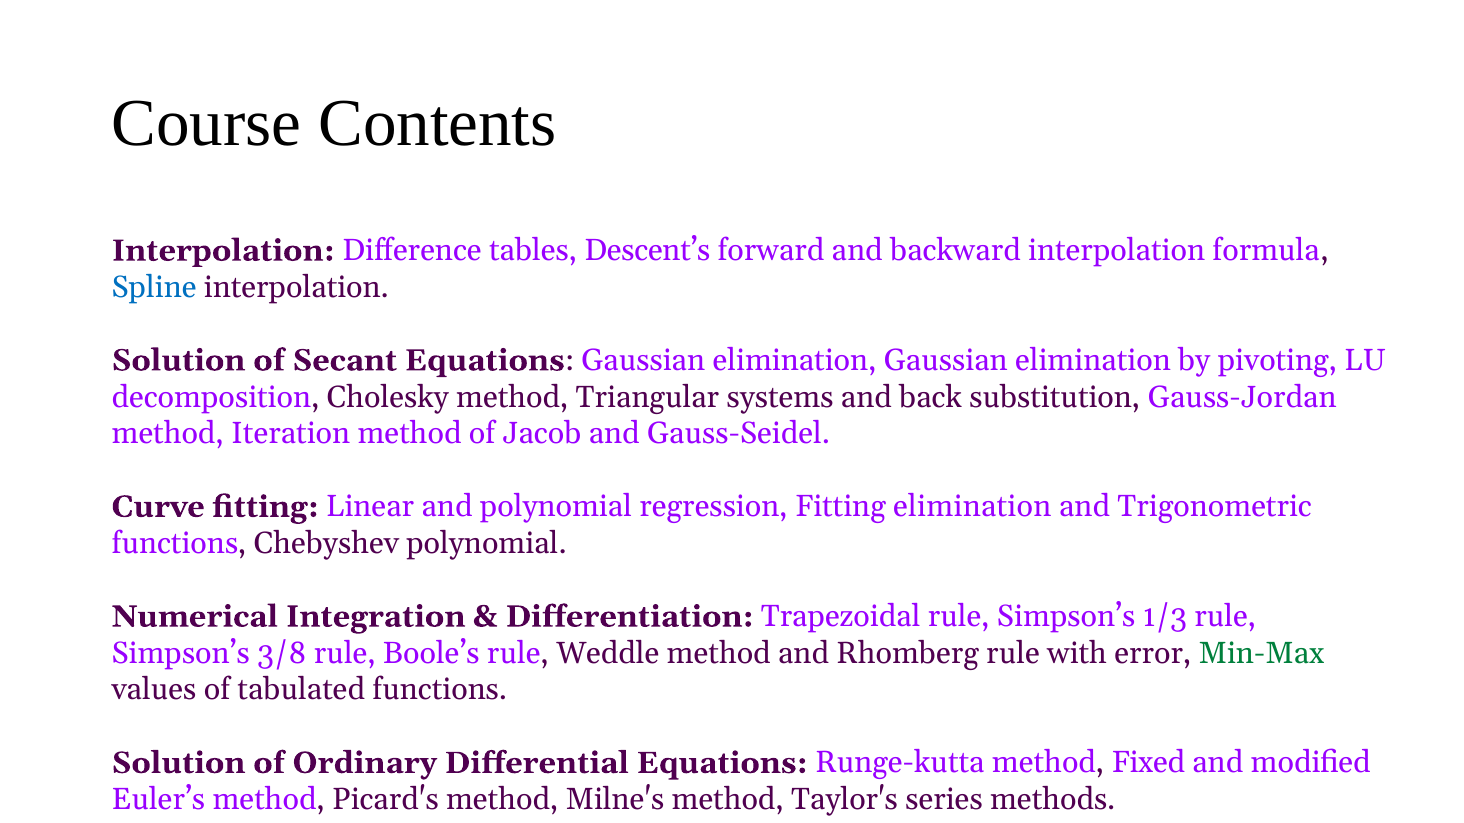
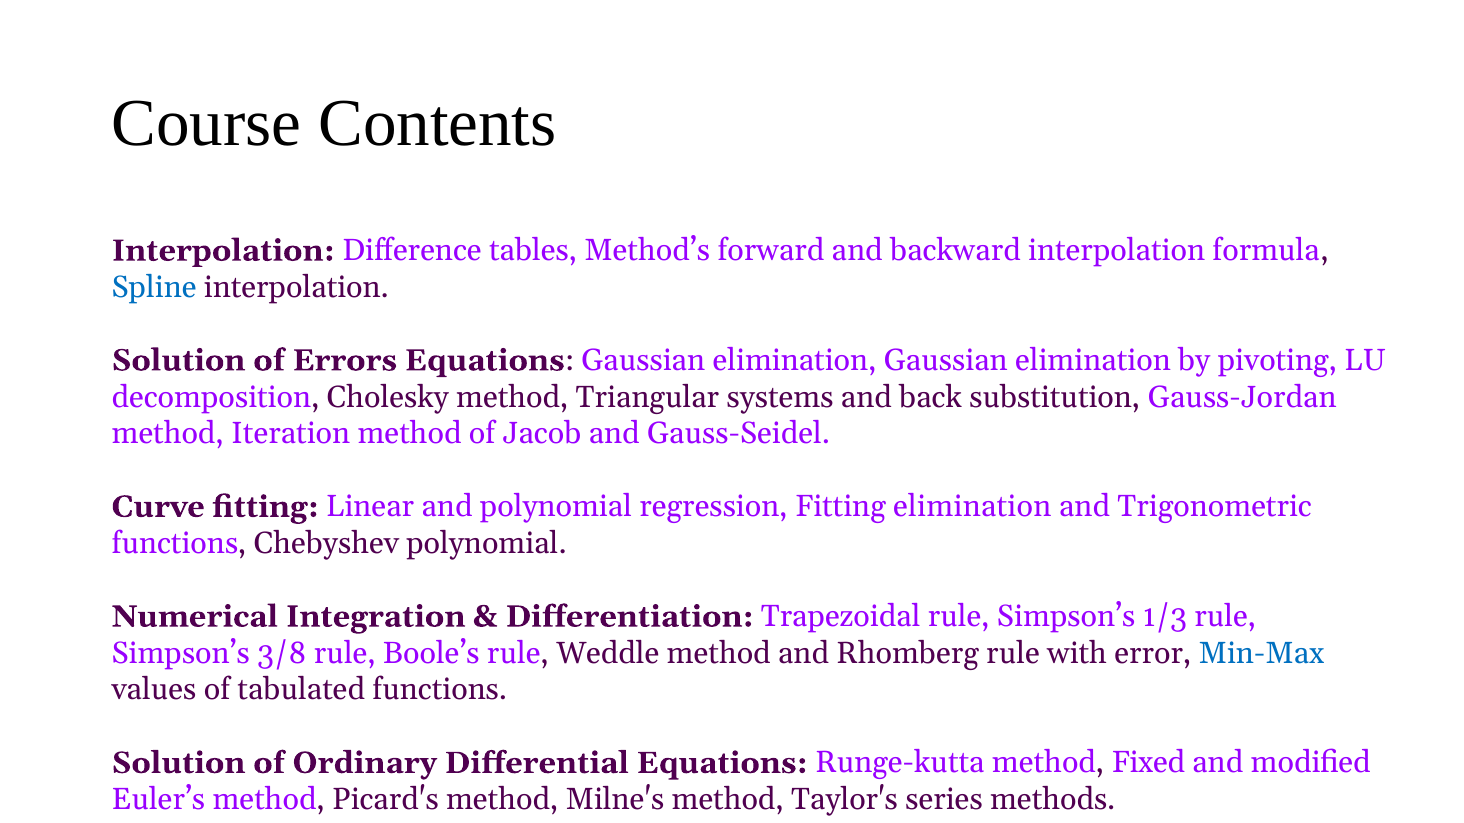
Descent’s: Descent’s -> Method’s (647, 251)
Secant: Secant -> Errors (345, 361)
Min-Max colour: green -> blue (1262, 653)
